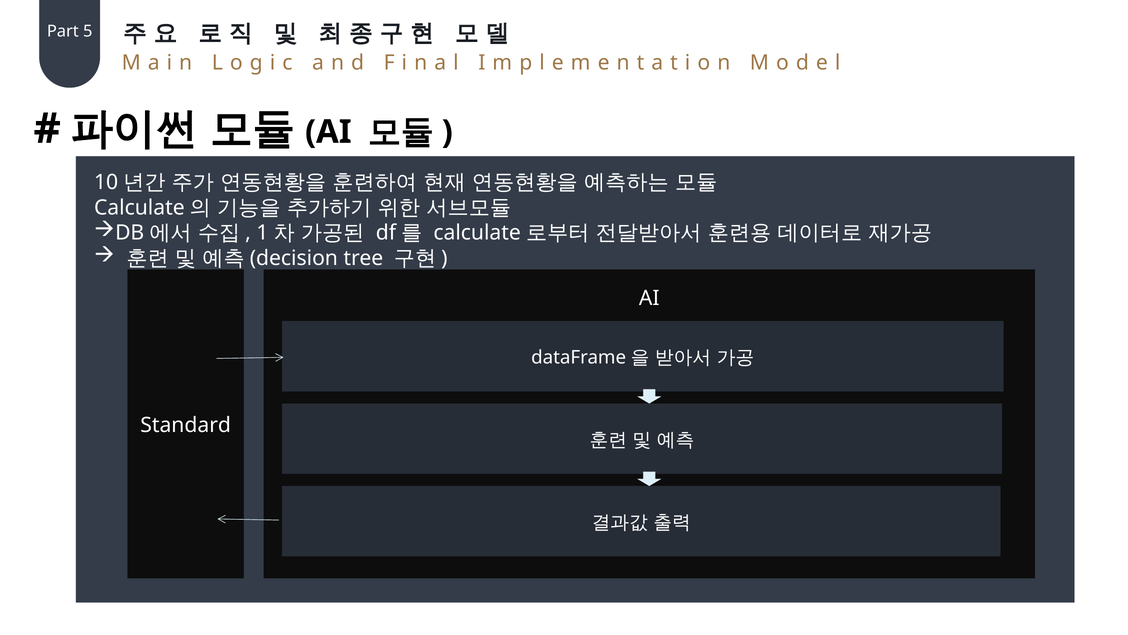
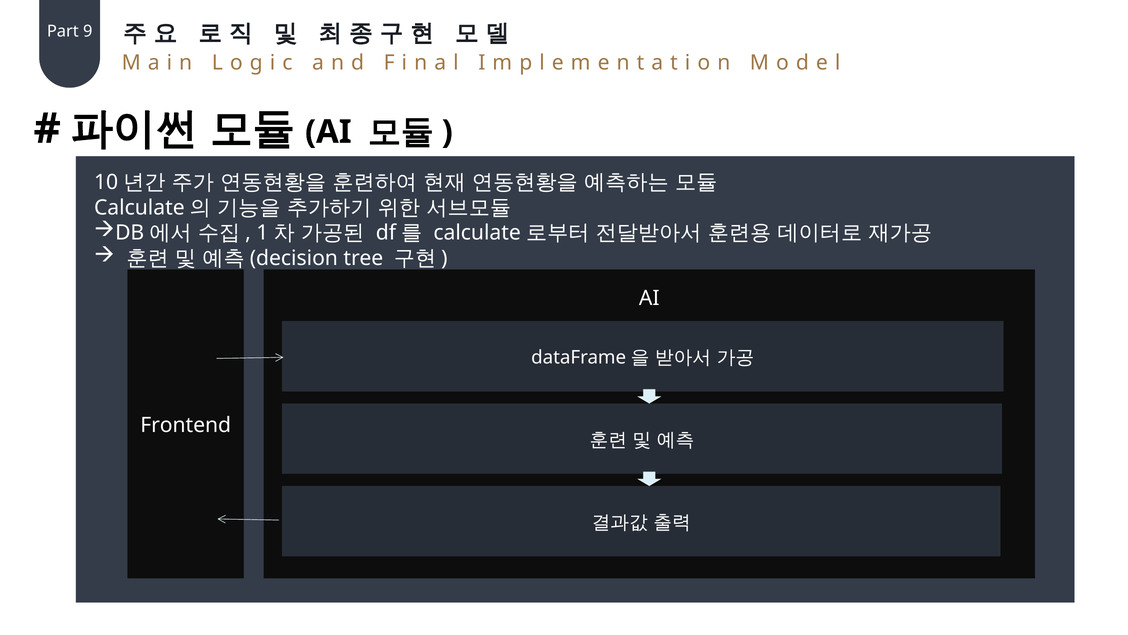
5: 5 -> 9 (88, 31)
Standard: Standard -> Frontend (186, 425)
